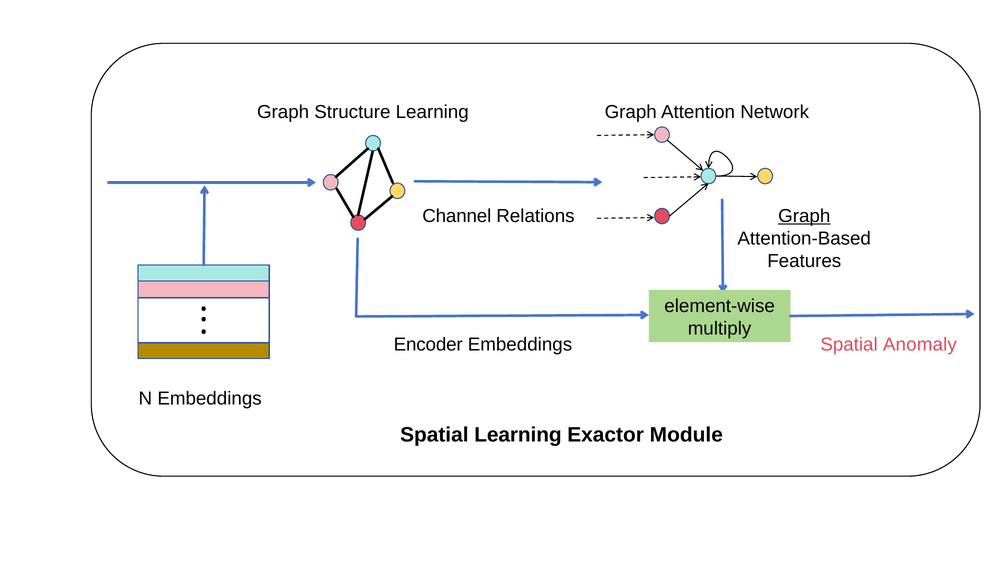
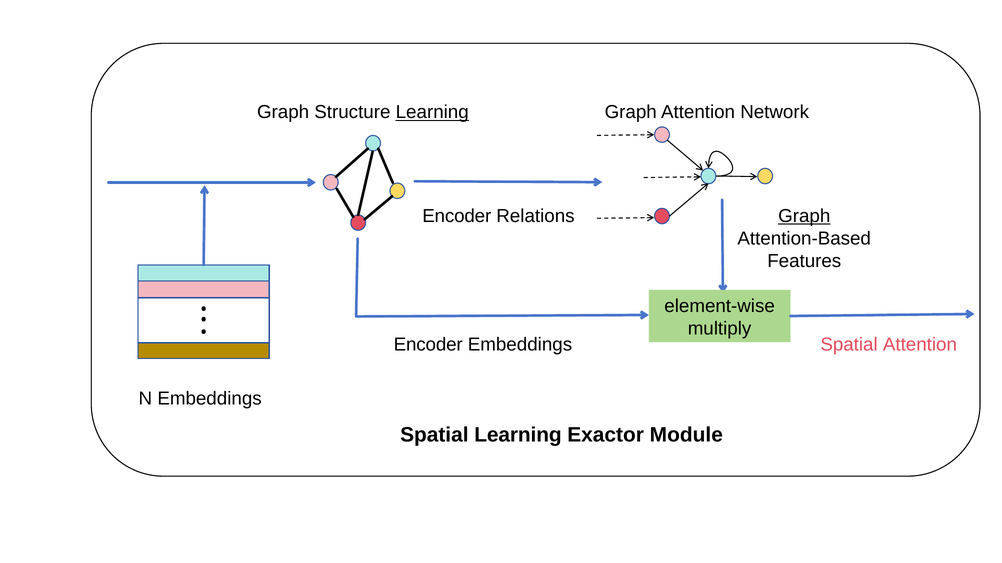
Learning underline: none -> present (432, 112)
Channel: Channel -> Encoder (457, 216)
Spatial Anomaly: Anomaly -> Attention (920, 345)
